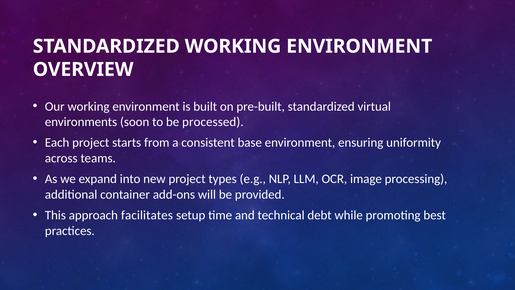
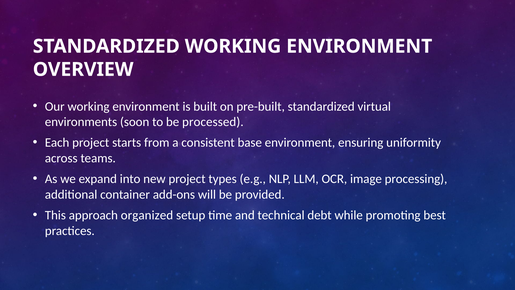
facilitates: facilitates -> organized (147, 215)
